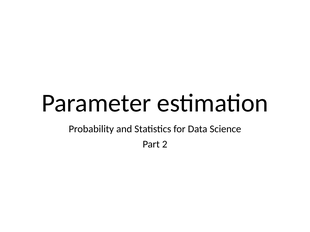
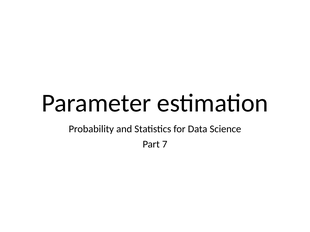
2: 2 -> 7 (165, 145)
